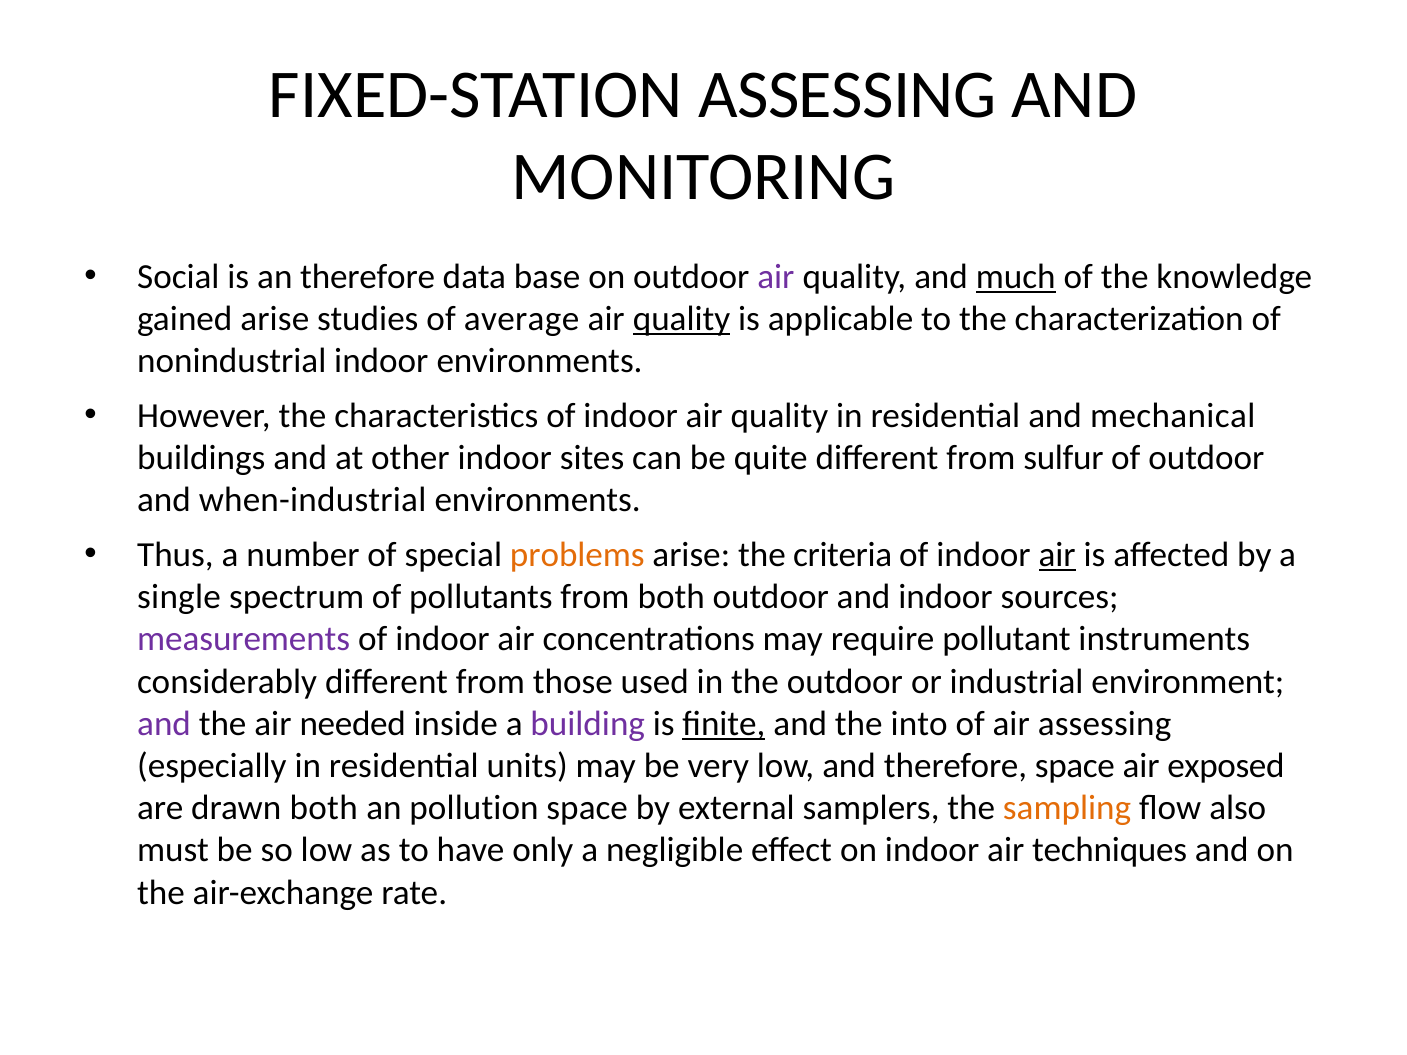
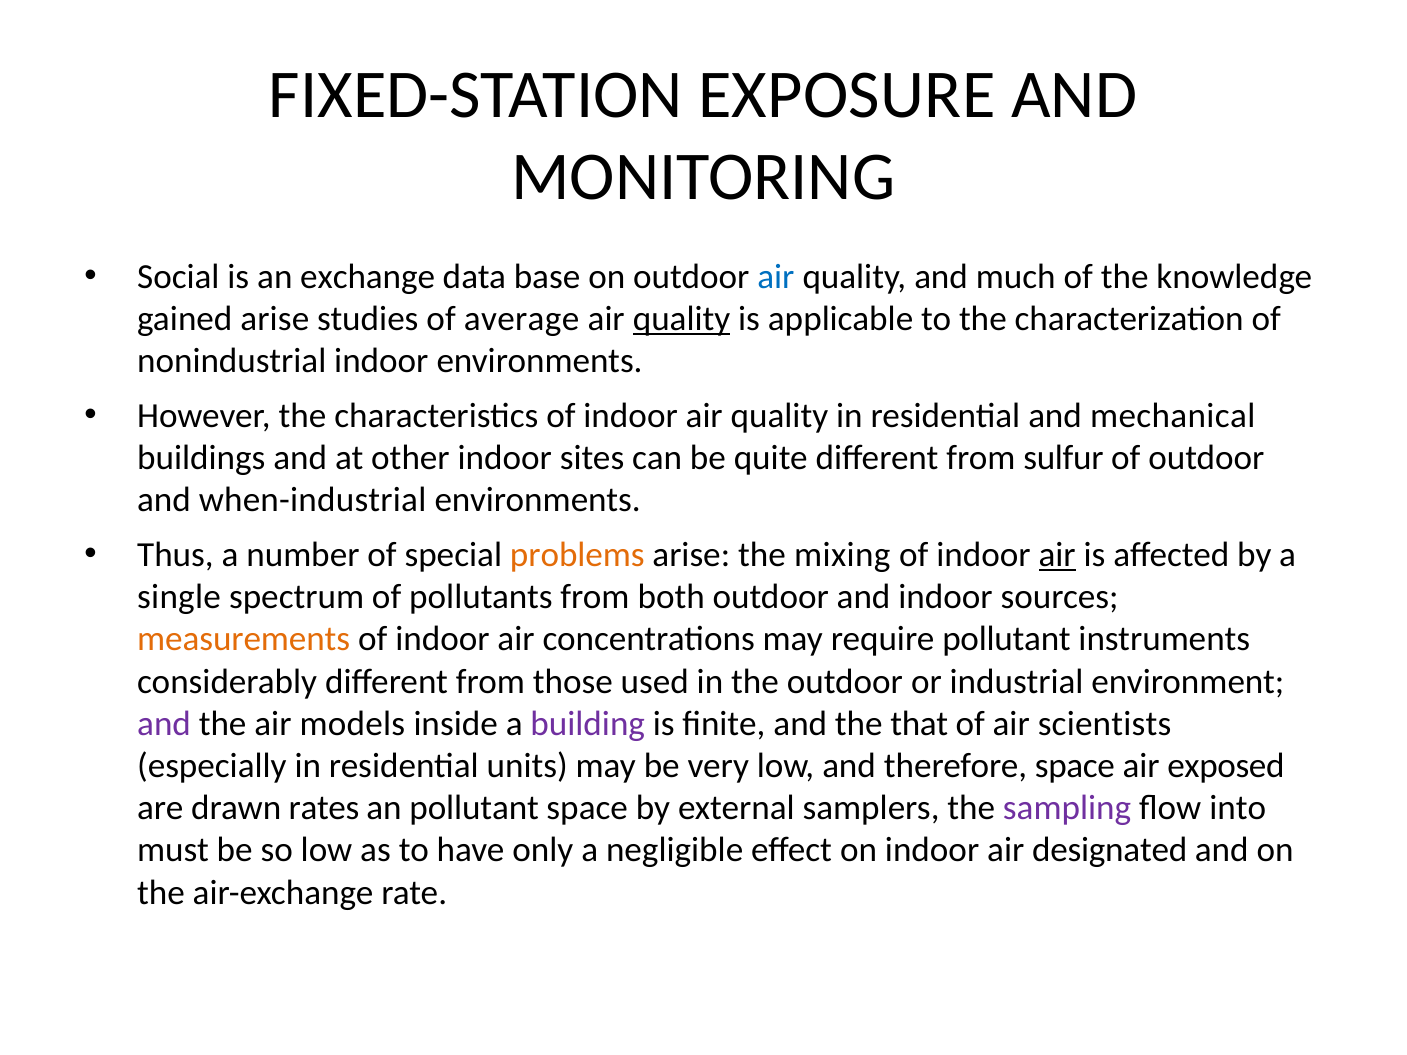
FIXED-STATION ASSESSING: ASSESSING -> EXPOSURE (847, 95)
an therefore: therefore -> exchange (368, 277)
air colour: purple -> blue (776, 277)
much underline: present -> none (1016, 277)
criteria: criteria -> mixing (842, 555)
measurements colour: purple -> orange (244, 640)
needed: needed -> models (352, 724)
ﬁnite underline: present -> none (724, 724)
into: into -> that (919, 724)
air assessing: assessing -> scientists (1105, 724)
drawn both: both -> rates (324, 808)
an pollution: pollution -> pollutant (474, 808)
sampling colour: orange -> purple (1067, 808)
also: also -> into (1238, 808)
techniques: techniques -> designated (1110, 851)
